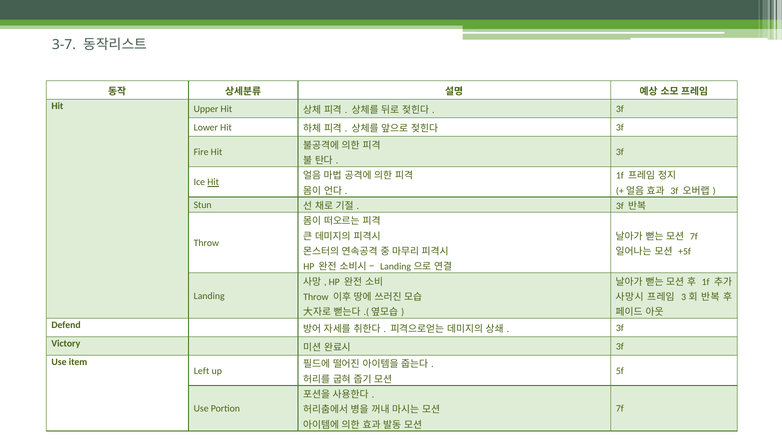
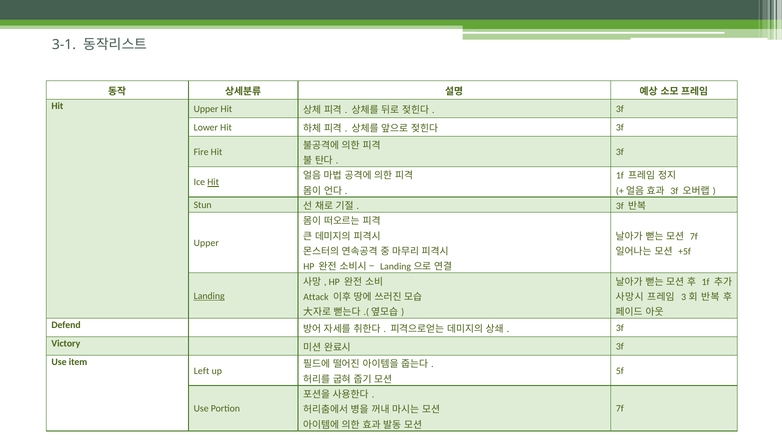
3-7: 3-7 -> 3-1 (64, 44)
Throw: Throw -> Upper (206, 243)
Landing underline: none -> present (209, 296)
Throw: Throw -> Attack (316, 297)
